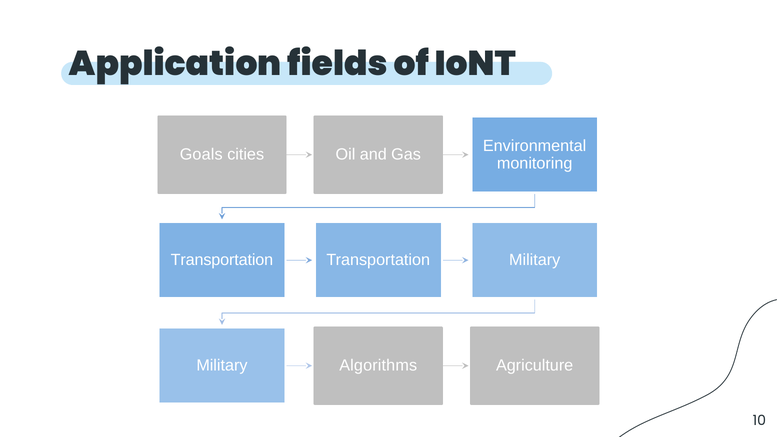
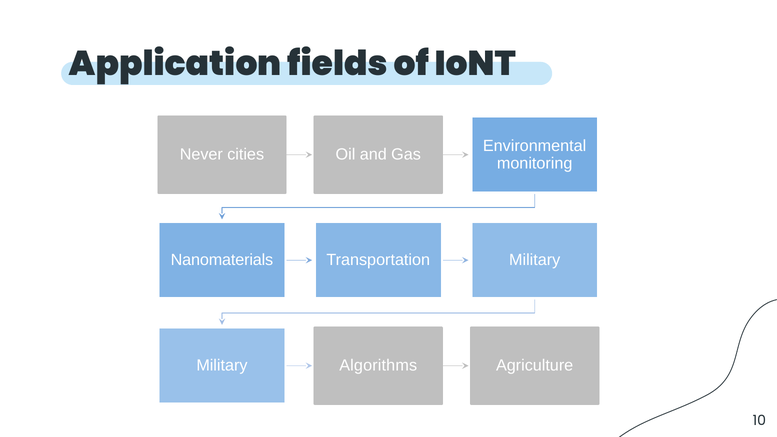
Goals: Goals -> Never (201, 155)
Transportation: Transportation -> Nanomaterials (222, 260)
